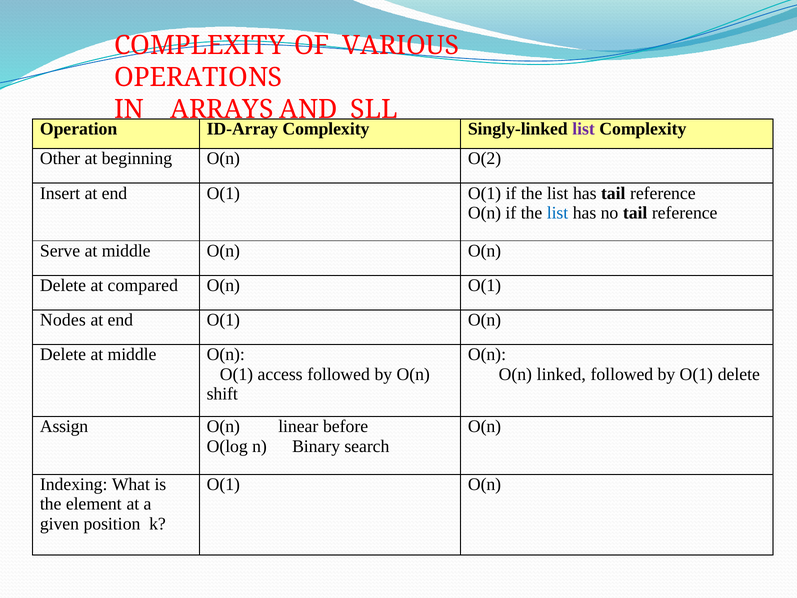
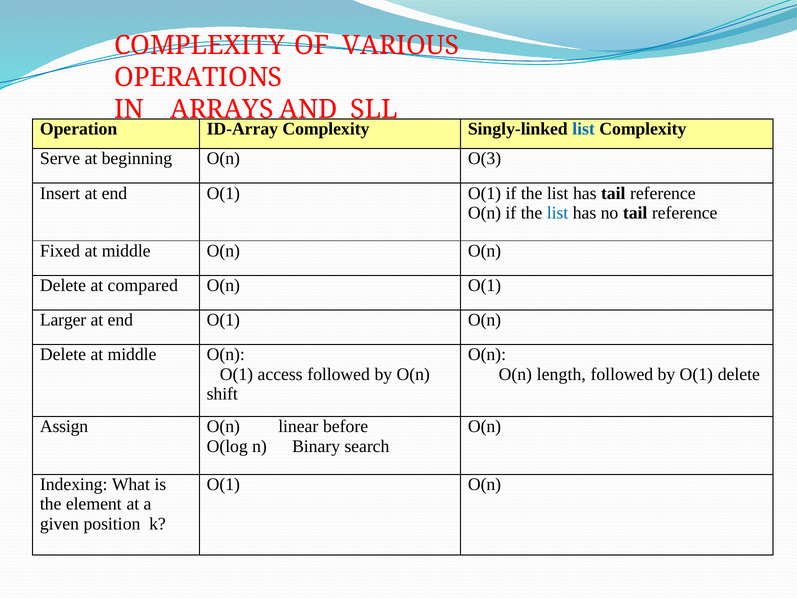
list colour: purple -> blue (584, 129)
Other: Other -> Serve (60, 158)
O(2: O(2 -> O(3 (485, 158)
Serve: Serve -> Fixed (60, 251)
Nodes: Nodes -> Larger (63, 320)
linked: linked -> length (561, 374)
